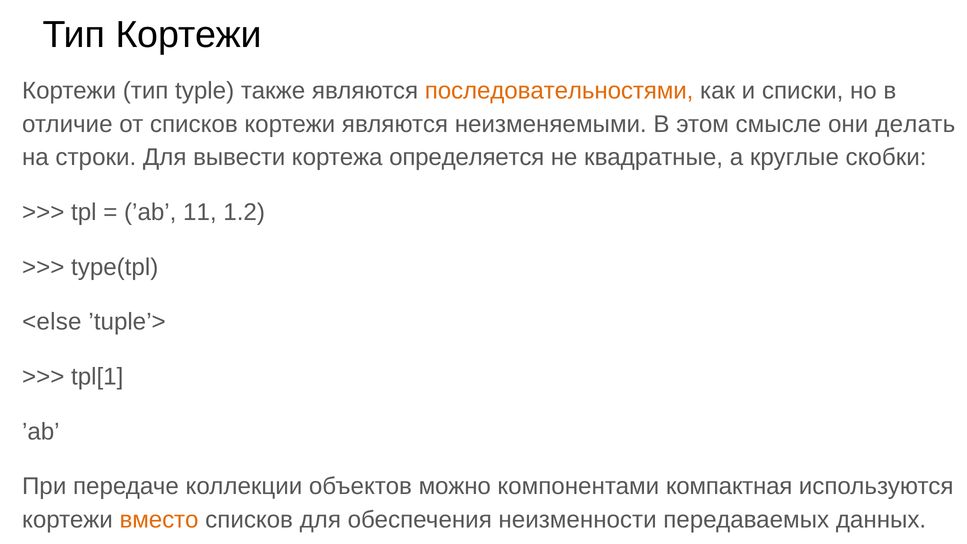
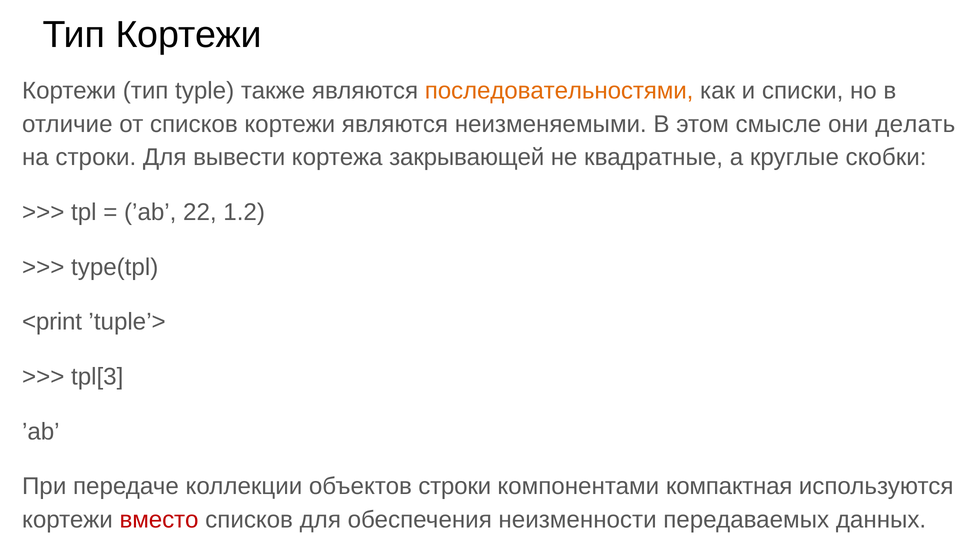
определяется: определяется -> закрывающей (467, 157)
11: 11 -> 22 (200, 212)
<else: <else -> <print (52, 322)
tpl[1: tpl[1 -> tpl[3 (97, 377)
объектов можно: можно -> строки (455, 486)
вместо colour: orange -> red (159, 520)
